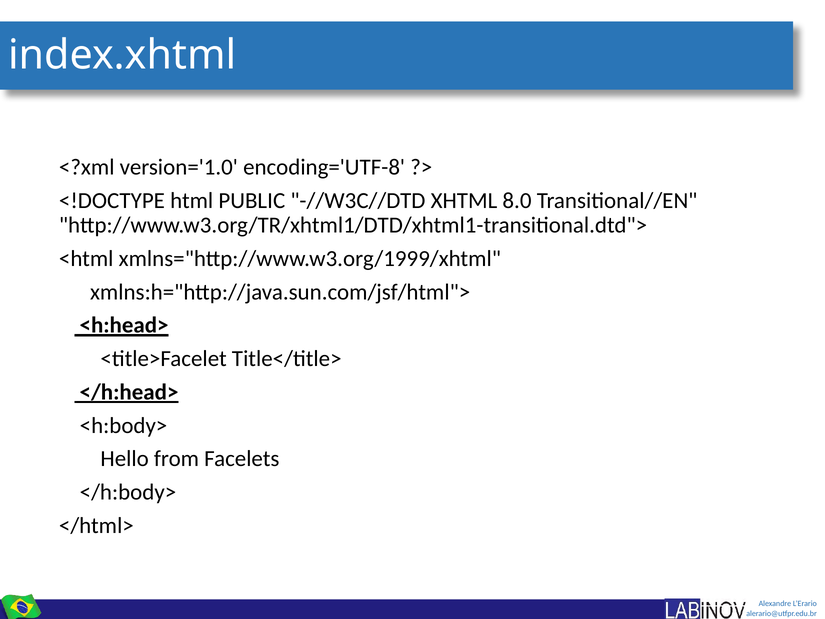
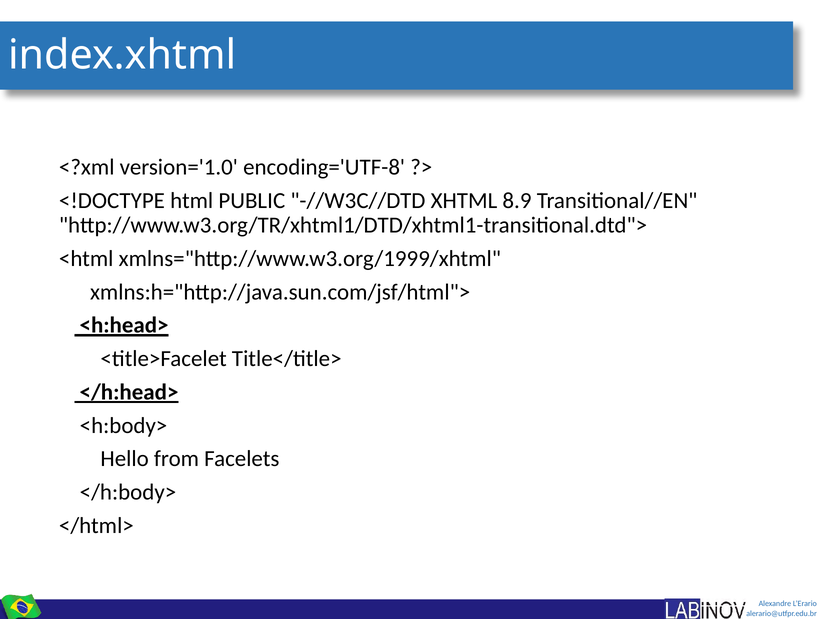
8.0: 8.0 -> 8.9 (517, 200)
